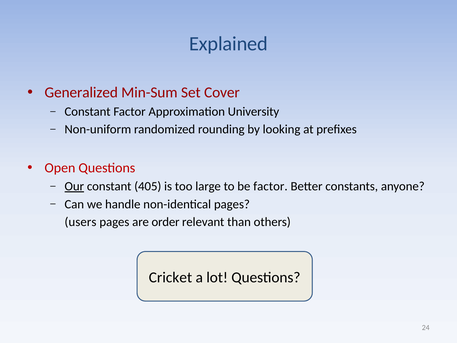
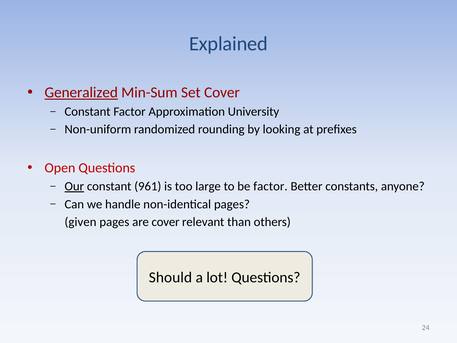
Generalized underline: none -> present (81, 92)
405: 405 -> 961 (148, 186)
users: users -> given (81, 222)
are order: order -> cover (166, 222)
Cricket: Cricket -> Should (170, 277)
